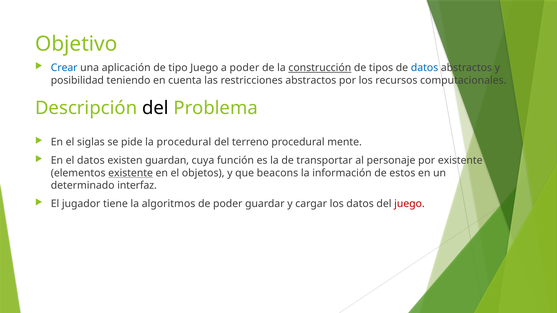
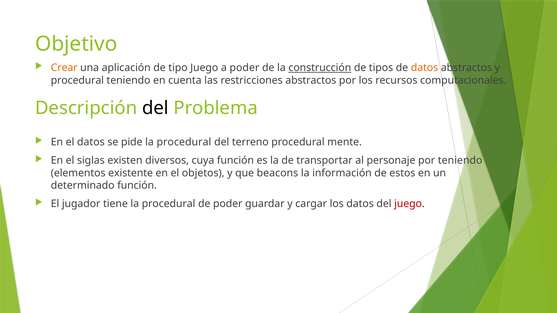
Crear colour: blue -> orange (64, 68)
datos colour: blue -> orange (425, 68)
posibilidad: posibilidad -> procedural (77, 80)
el siglas: siglas -> datos (91, 142)
el datos: datos -> siglas (91, 161)
guardan: guardan -> diversos (167, 161)
por existente: existente -> teniendo (460, 161)
existente underline: present -> none (131, 173)
determinado interfaz: interfaz -> función (137, 186)
tiene la algoritmos: algoritmos -> procedural (169, 204)
